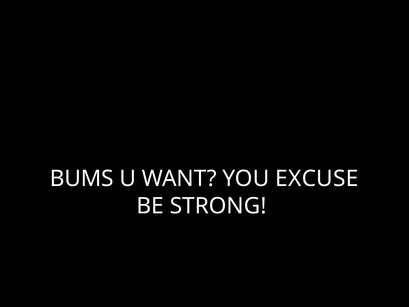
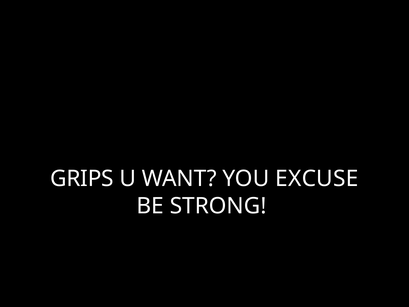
BUMS: BUMS -> GRIPS (82, 178)
